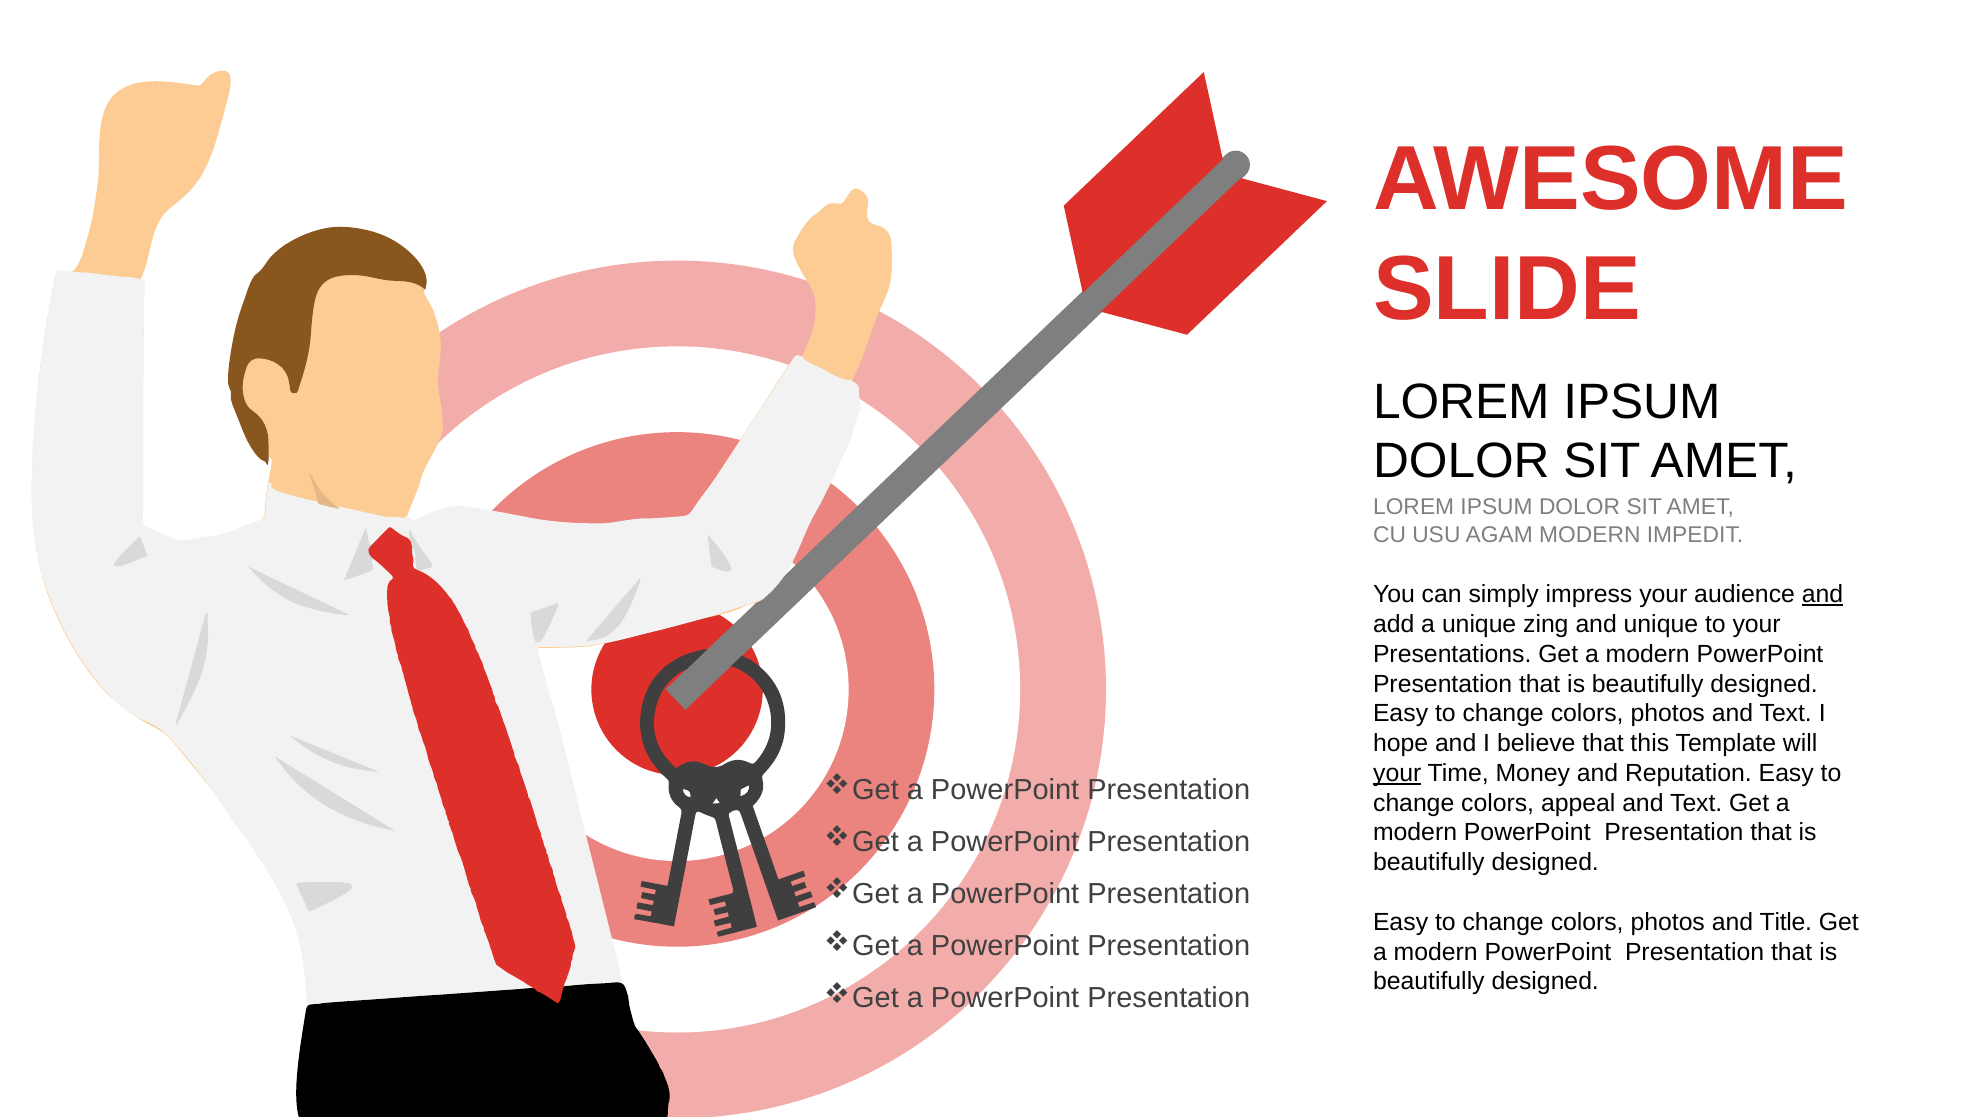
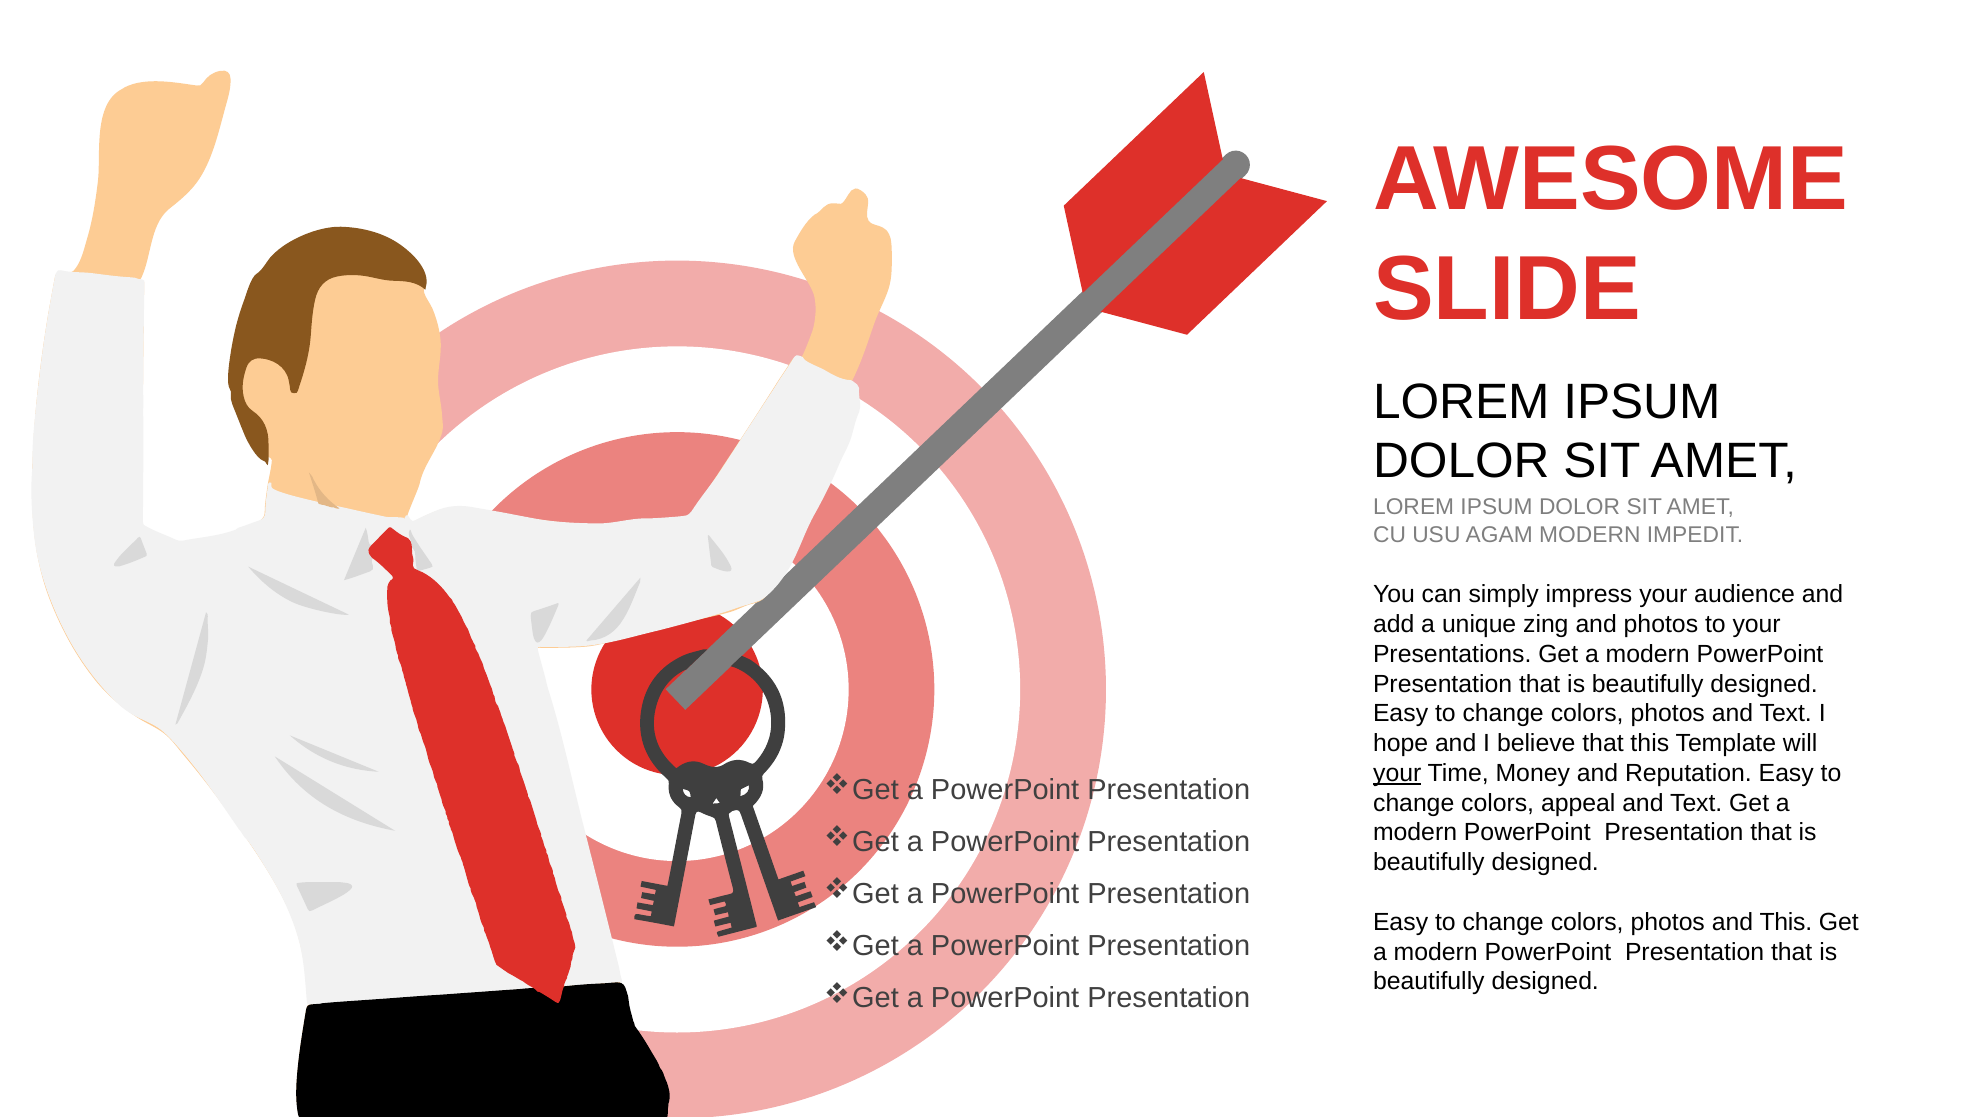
and underline: present -> none (1822, 595)
and unique: unique -> photos (1661, 624)
and Title: Title -> This (1786, 922)
